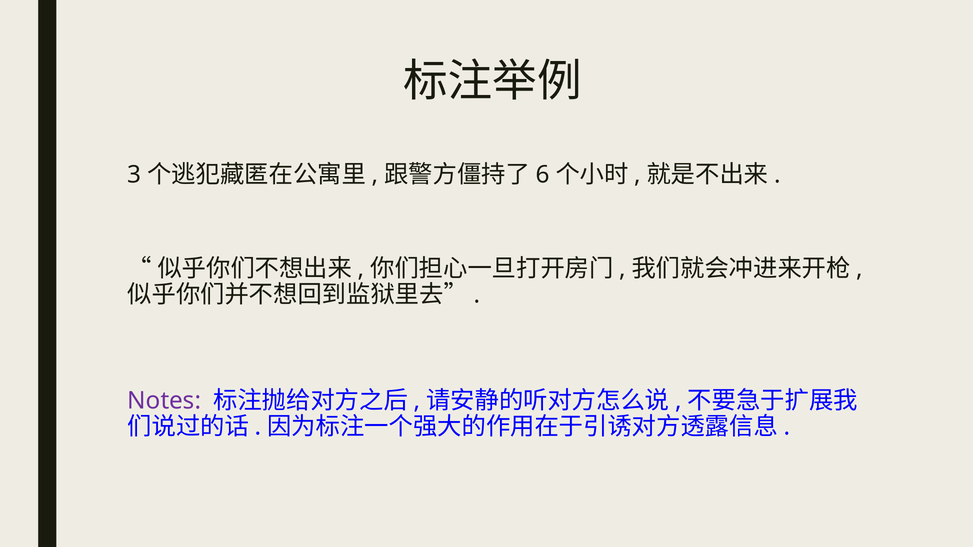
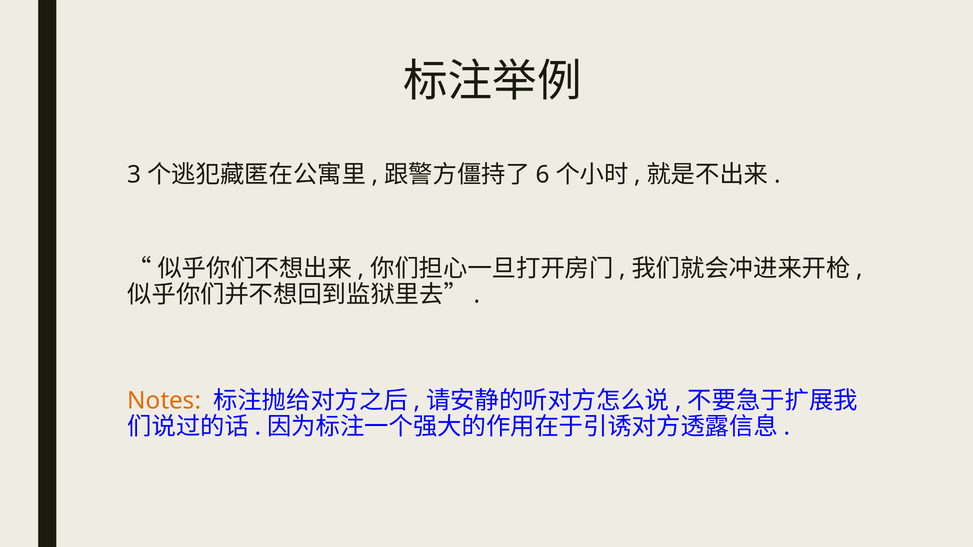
Notes colour: purple -> orange (164, 401)
